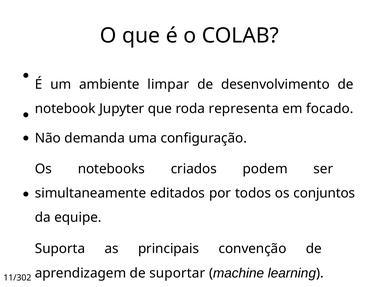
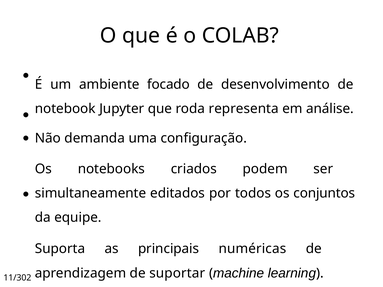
limpar: limpar -> focado (168, 84)
focado: focado -> análise (330, 109)
convenção: convenção -> numéricas (252, 249)
